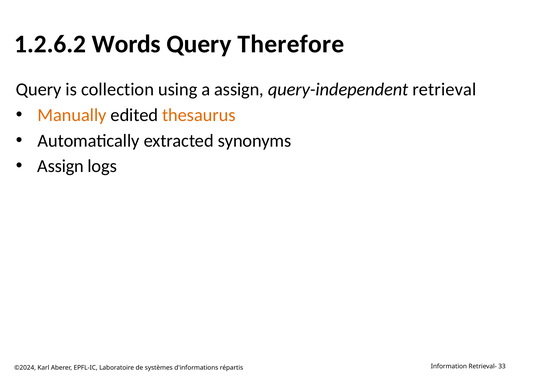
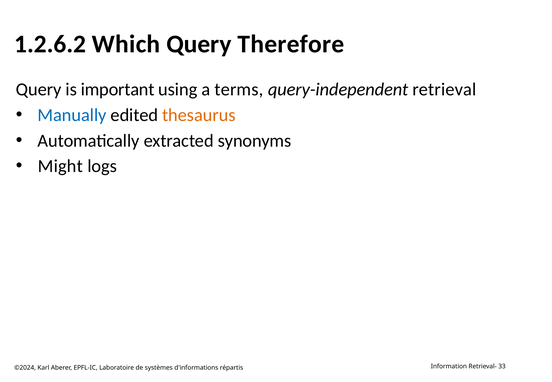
Words: Words -> Which (126, 44)
collection: collection -> important (118, 90)
a assign: assign -> terms (239, 90)
Manually colour: orange -> blue (72, 115)
Assign: Assign -> Might (60, 166)
